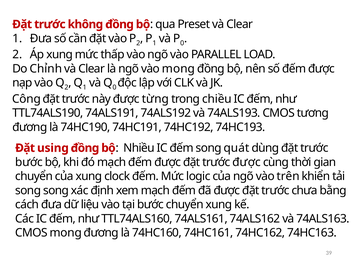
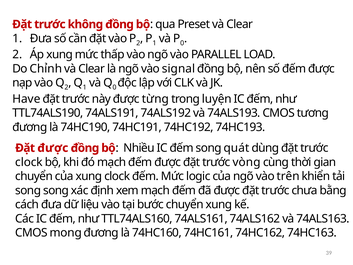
vào mong: mong -> signal (178, 69)
Công: Công -> Have (26, 99)
chiều: chiều -> luyện (217, 99)
Đặt using: using -> được (53, 148)
bước: bước -> clock (29, 162)
trước được: được -> vòng (247, 162)
